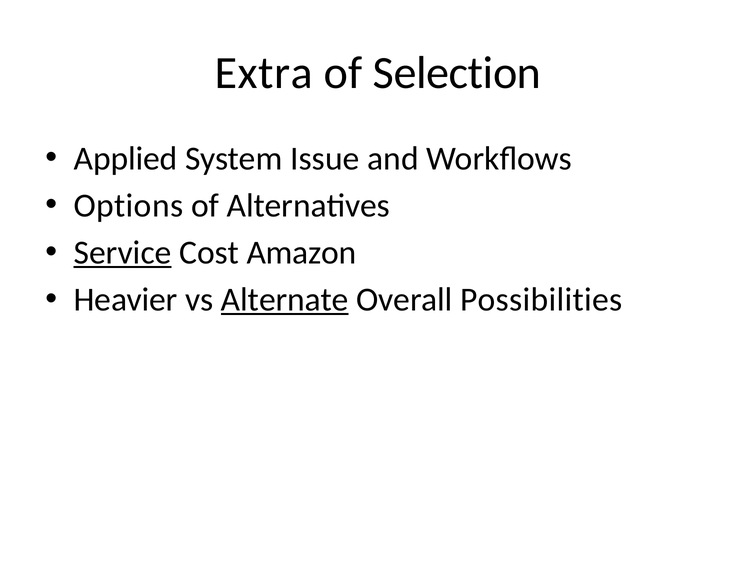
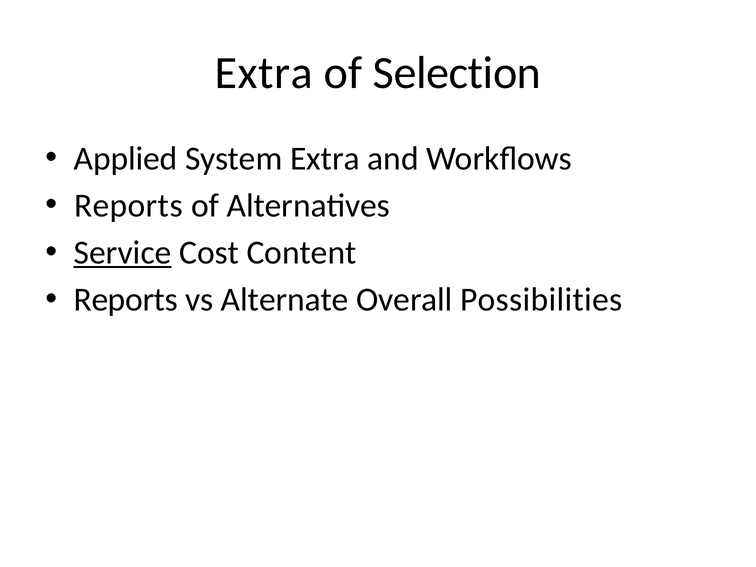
System Issue: Issue -> Extra (325, 159)
Options: Options -> Reports (128, 206)
Amazon: Amazon -> Content (301, 253)
Heavier: Heavier -> Reports (126, 300)
Alternate underline: present -> none (285, 300)
